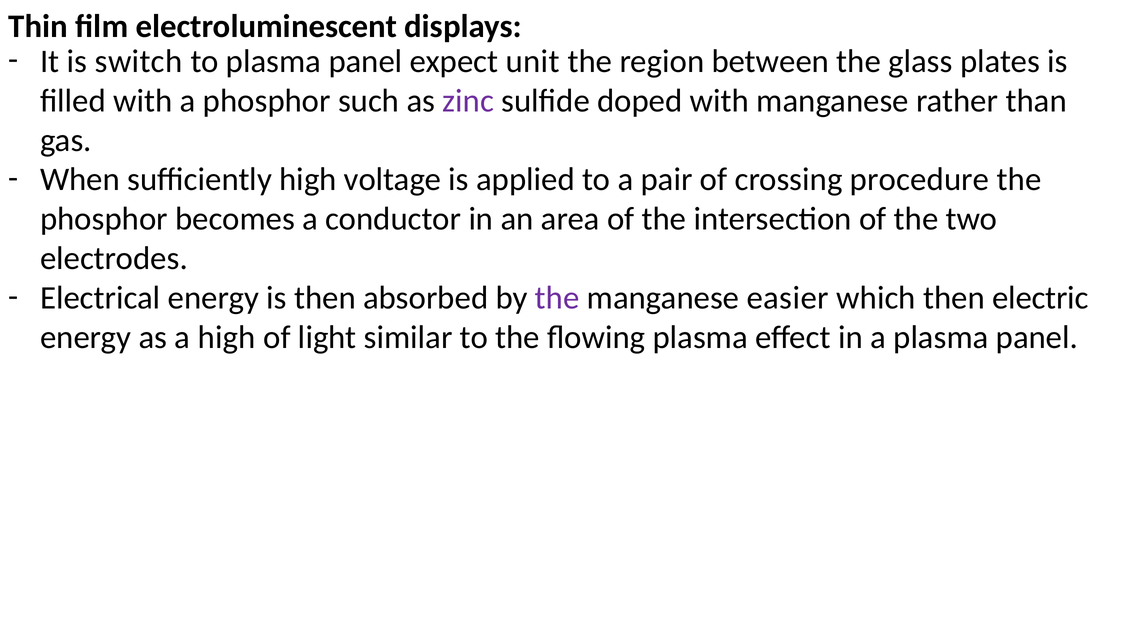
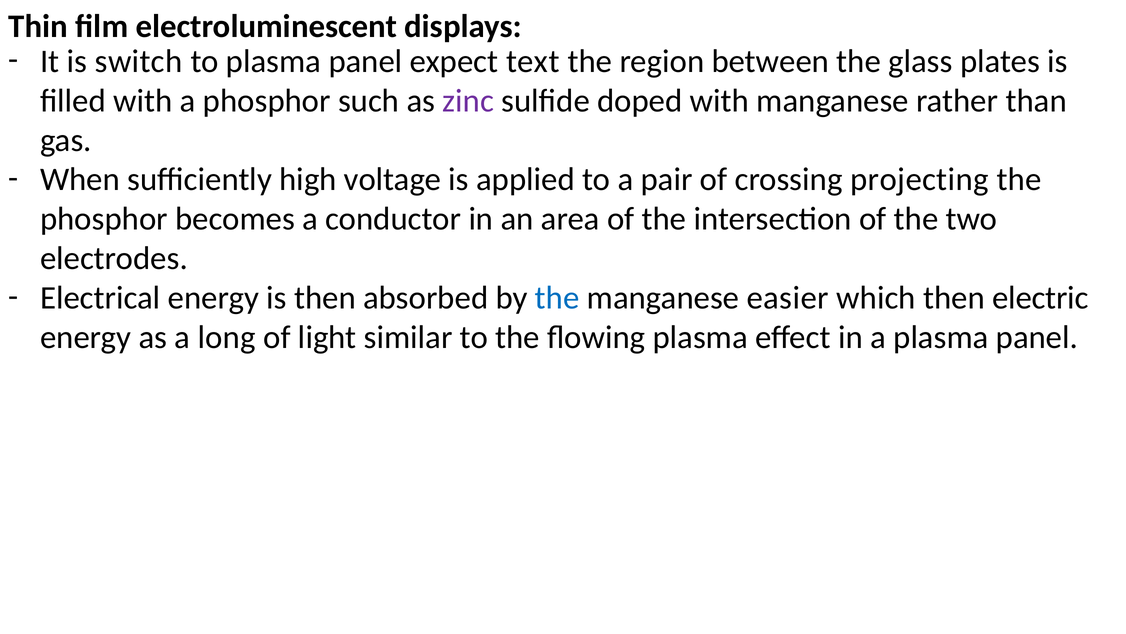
unit: unit -> text (533, 61)
procedure: procedure -> projecting (919, 179)
the colour: purple -> blue (557, 298)
a high: high -> long (227, 337)
